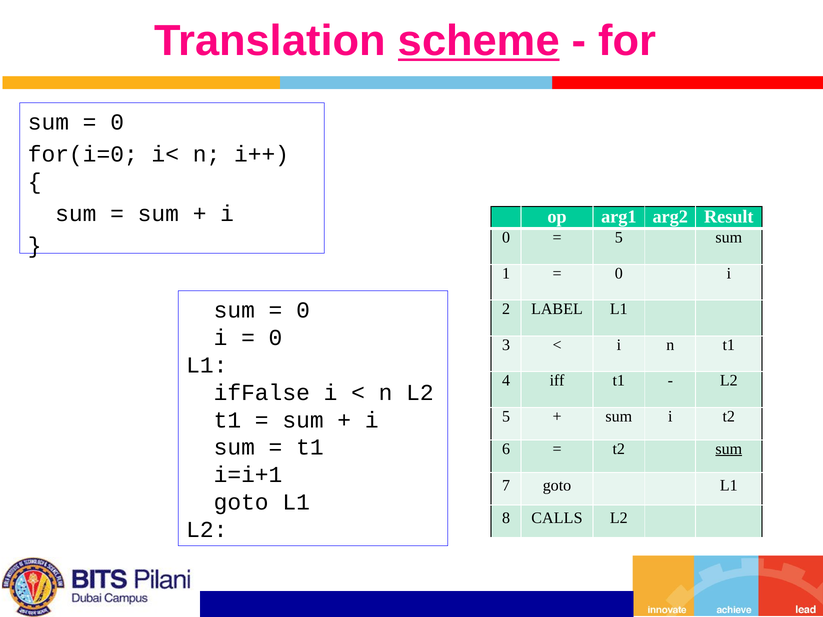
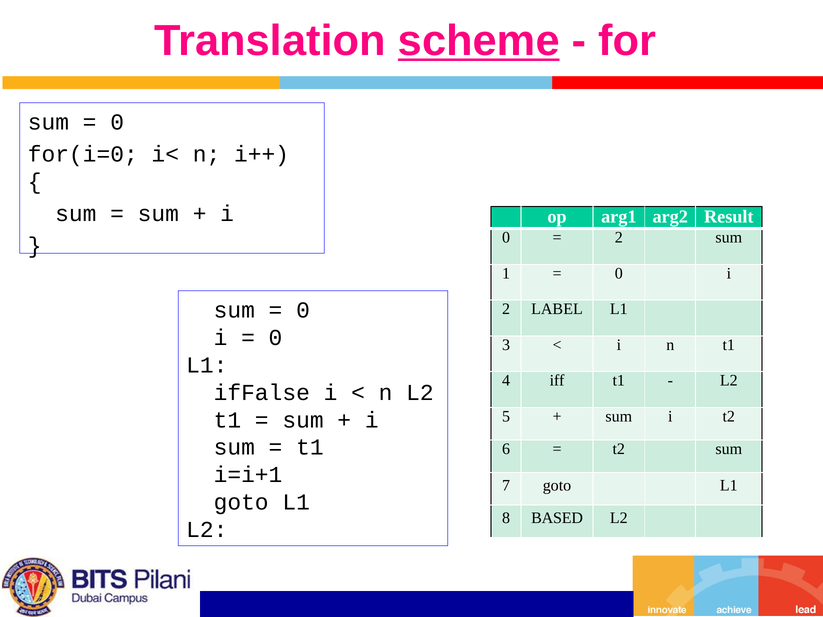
5: 5 -> 2 (619, 238)
sum underline: present -> none (729, 449)
CALLS: CALLS -> BASED (557, 518)
